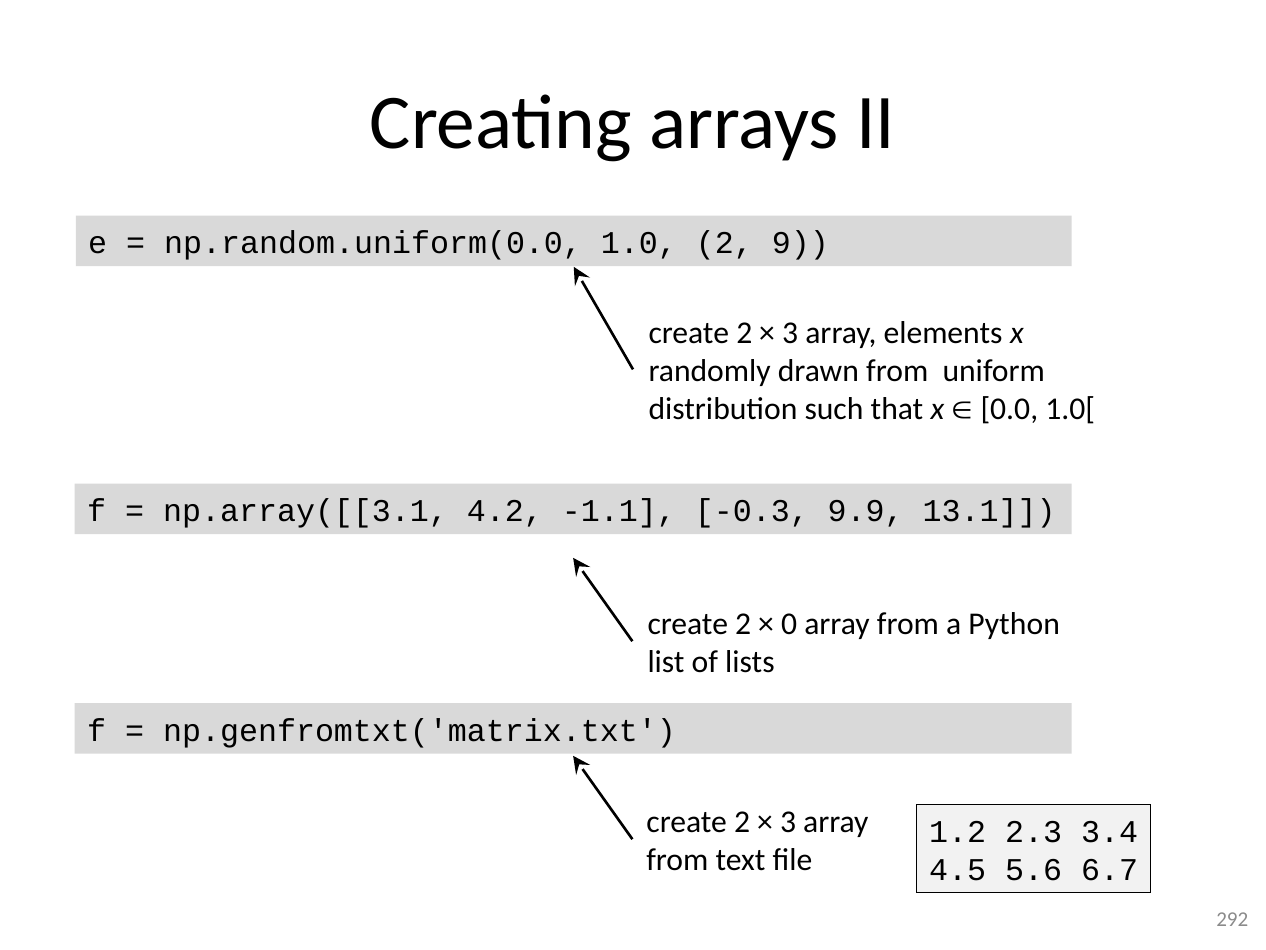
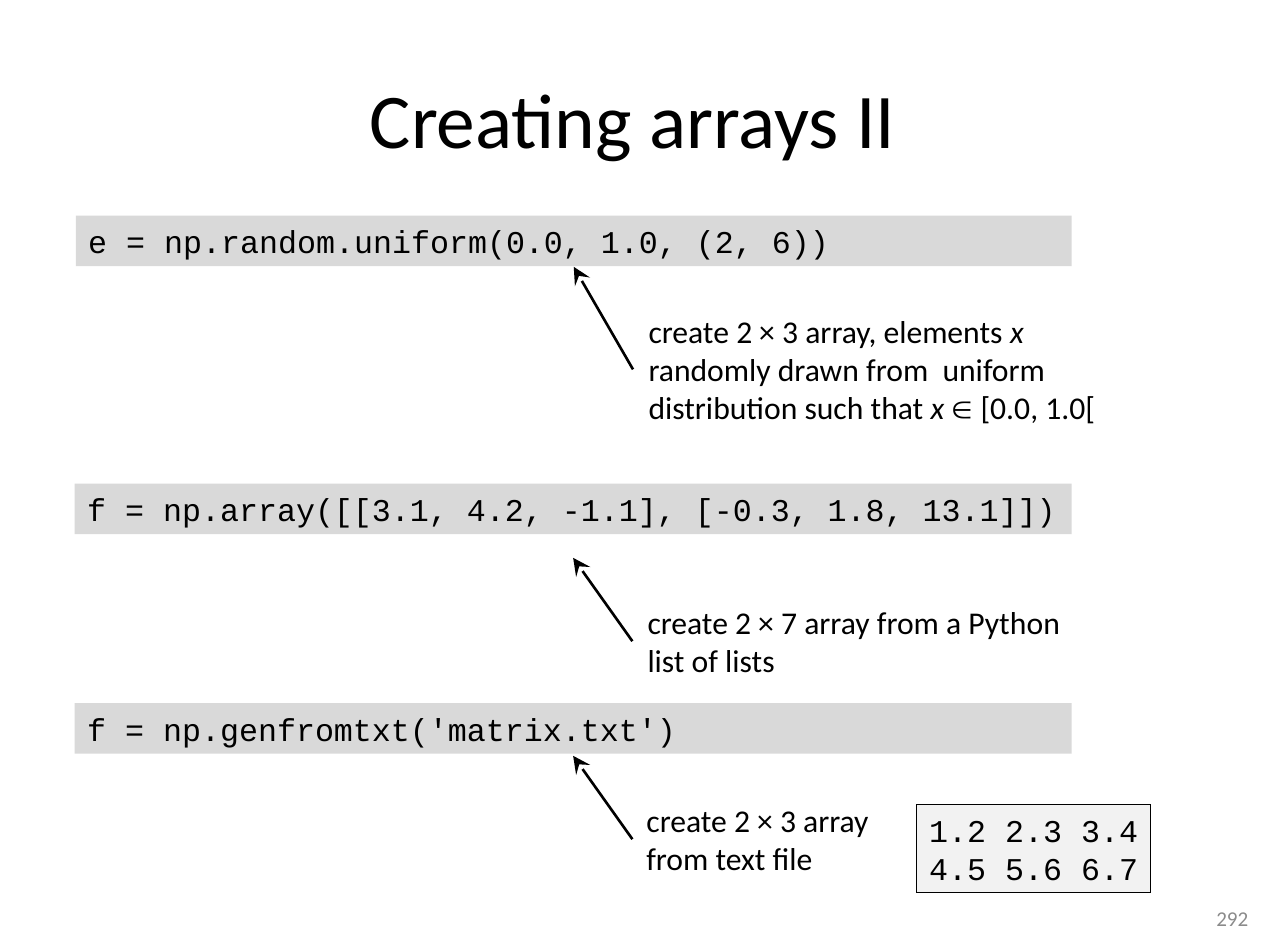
9: 9 -> 6 (800, 243)
9.9: 9.9 -> 1.8 (866, 511)
0: 0 -> 7 (789, 624)
